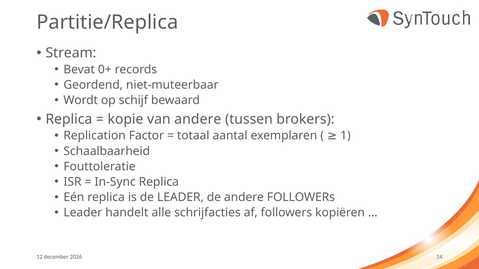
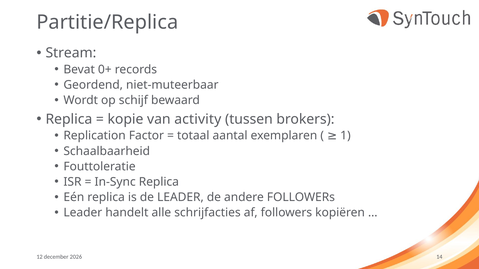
van andere: andere -> activity (198, 119)
